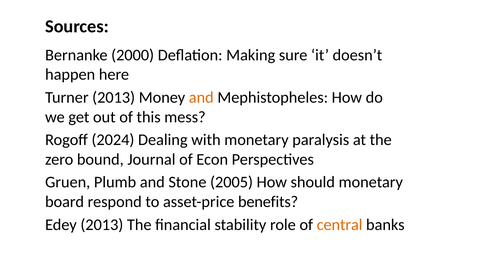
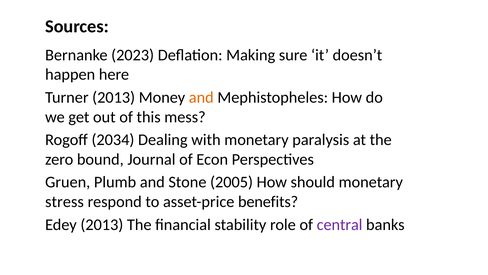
2000: 2000 -> 2023 (133, 55)
2024: 2024 -> 2034 (113, 140)
board: board -> stress (64, 201)
central colour: orange -> purple (340, 224)
